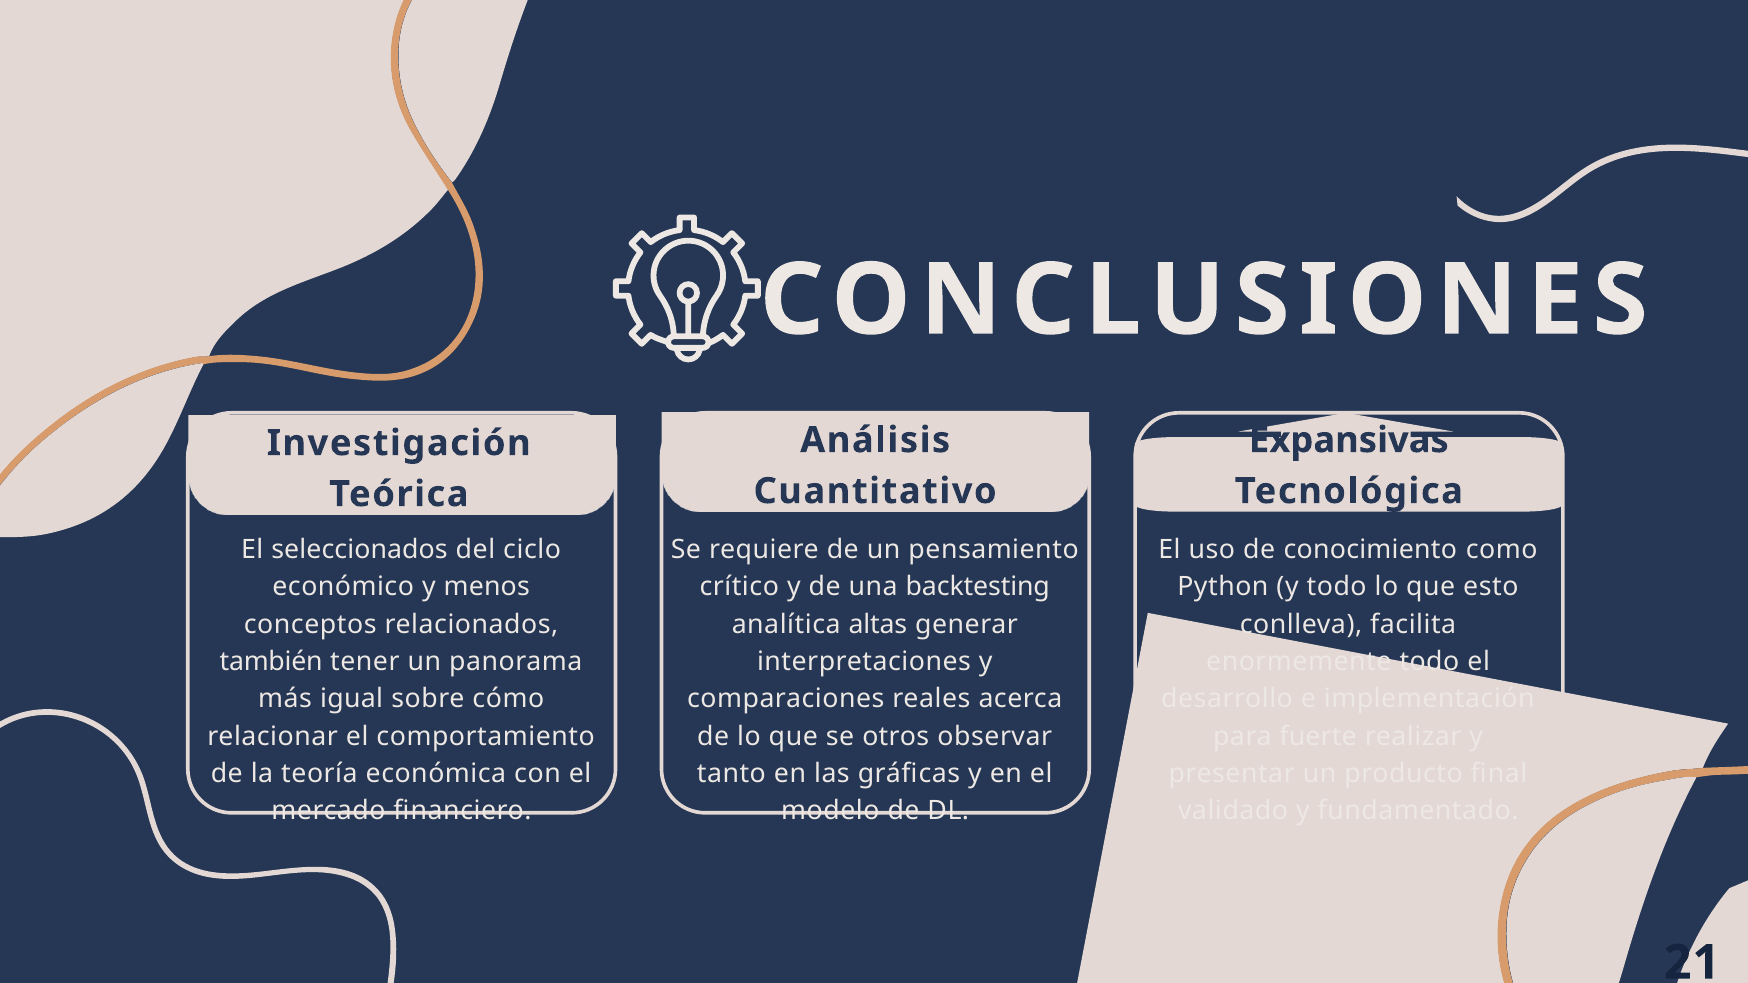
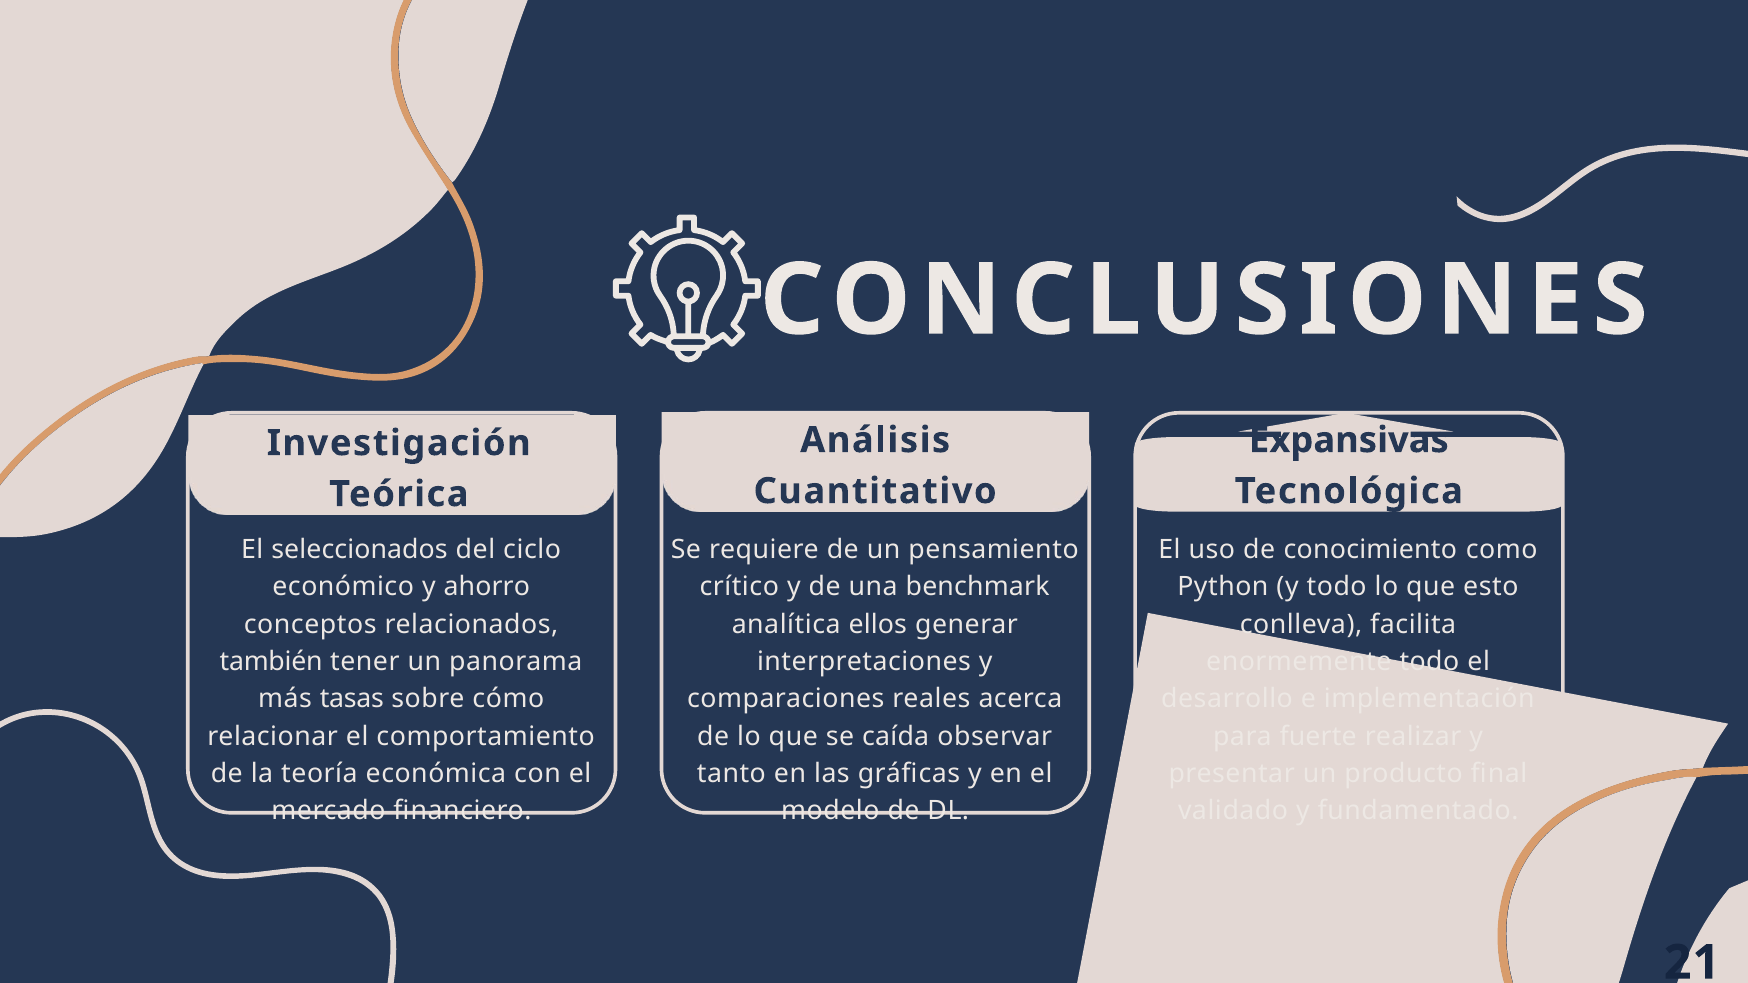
menos: menos -> ahorro (487, 587)
backtesting: backtesting -> benchmark (978, 587)
altas: altas -> ellos (878, 624)
igual: igual -> tasas (352, 699)
otros: otros -> caída (896, 737)
